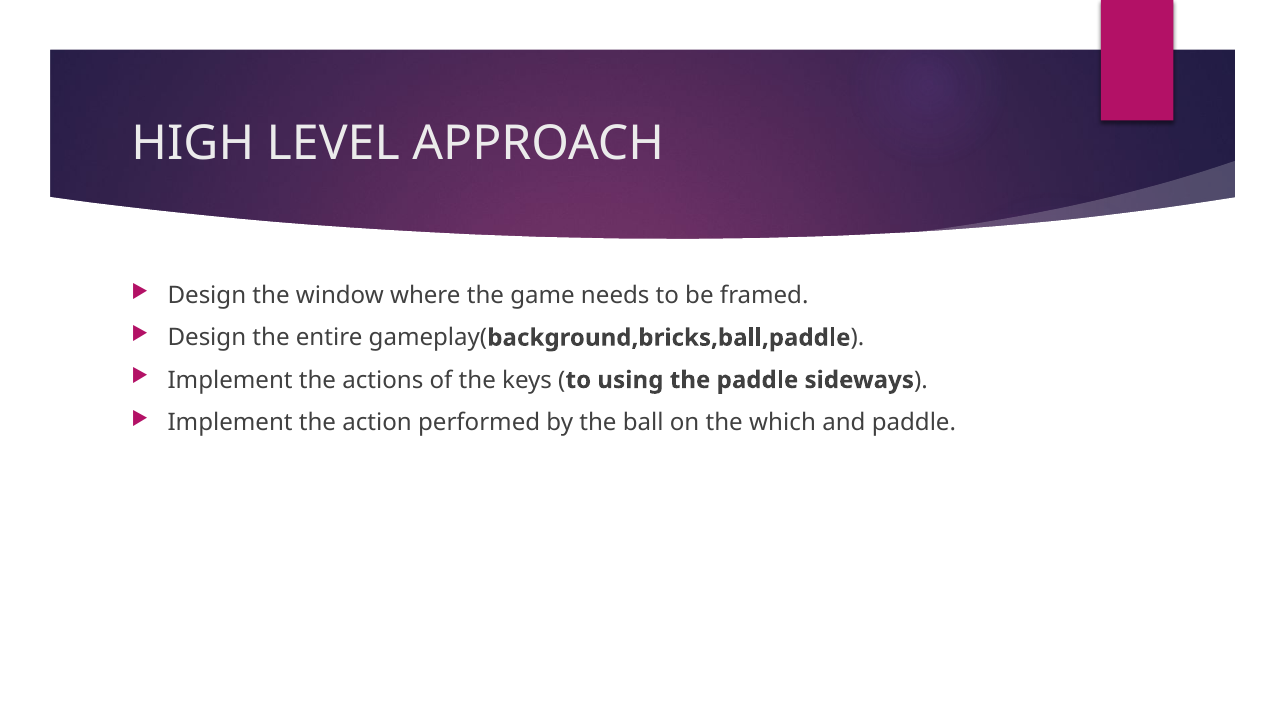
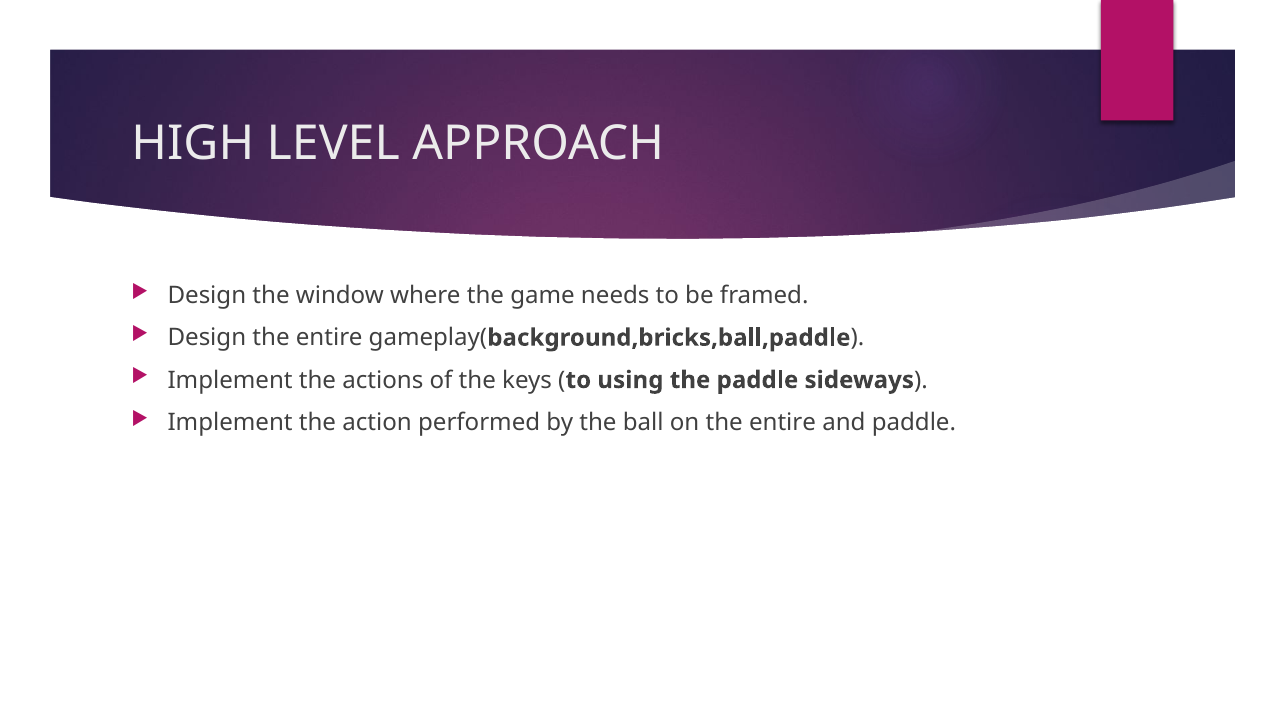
on the which: which -> entire (783, 423)
